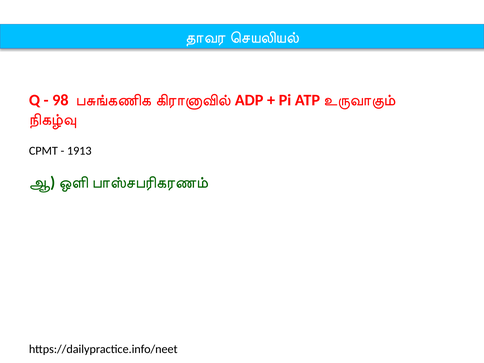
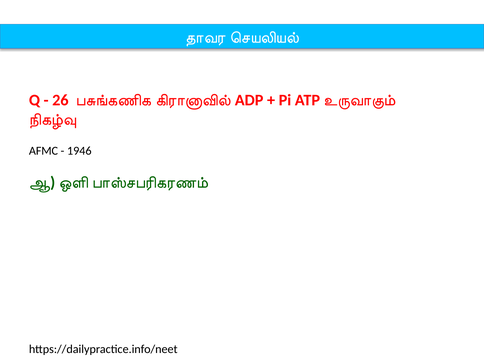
98: 98 -> 26 (60, 100)
CPMT: CPMT -> AFMC (43, 151)
1913: 1913 -> 1946 (79, 151)
